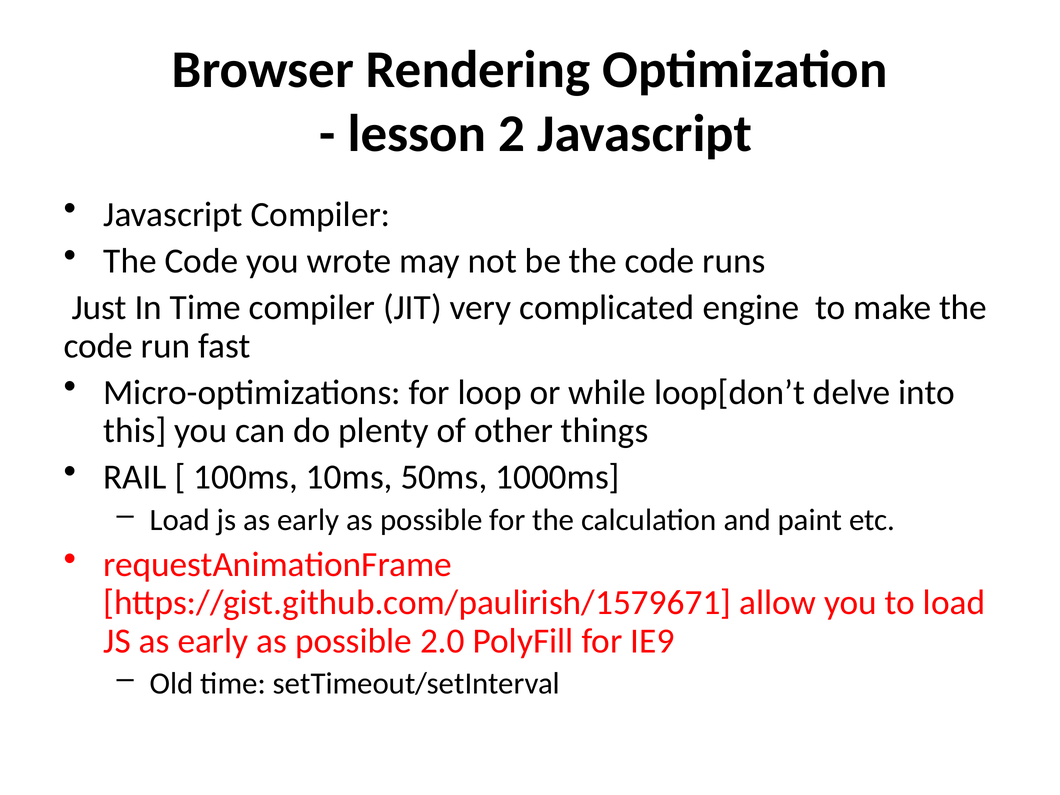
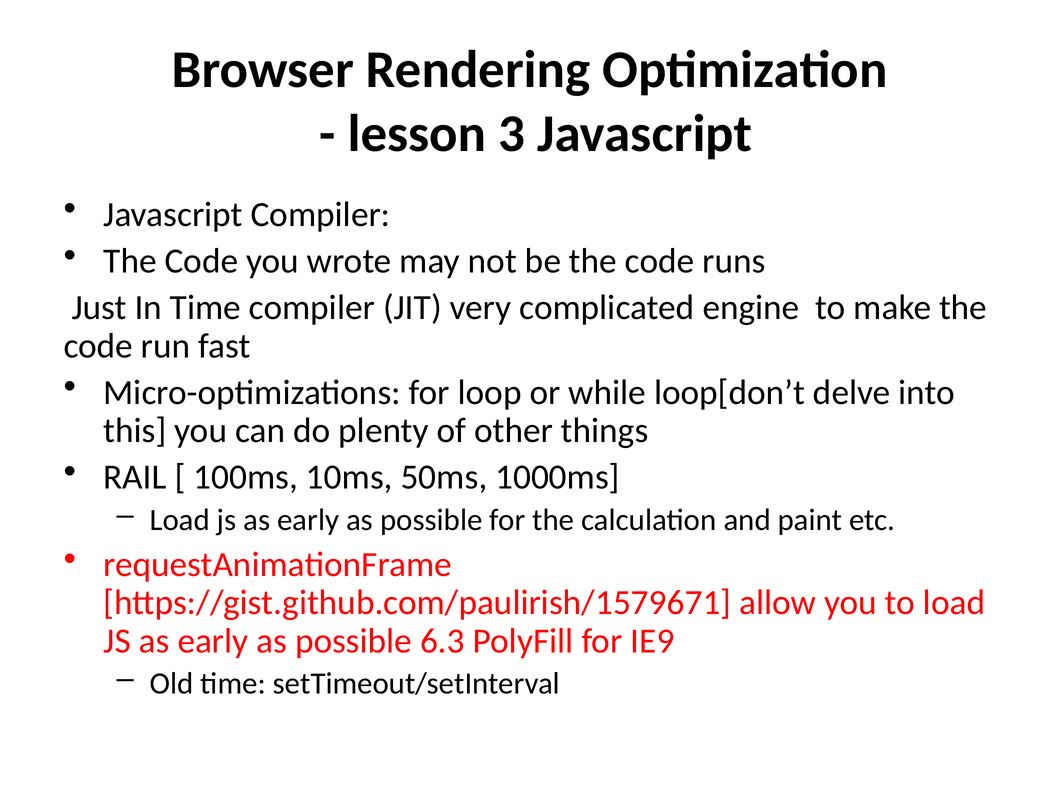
2: 2 -> 3 (512, 134)
2.0: 2.0 -> 6.3 (442, 641)
